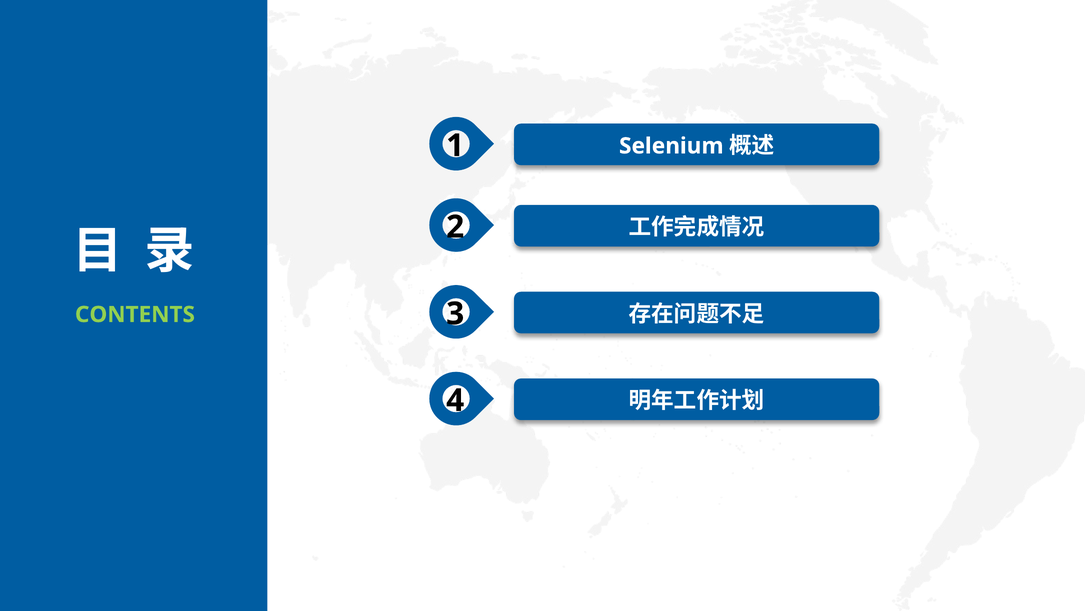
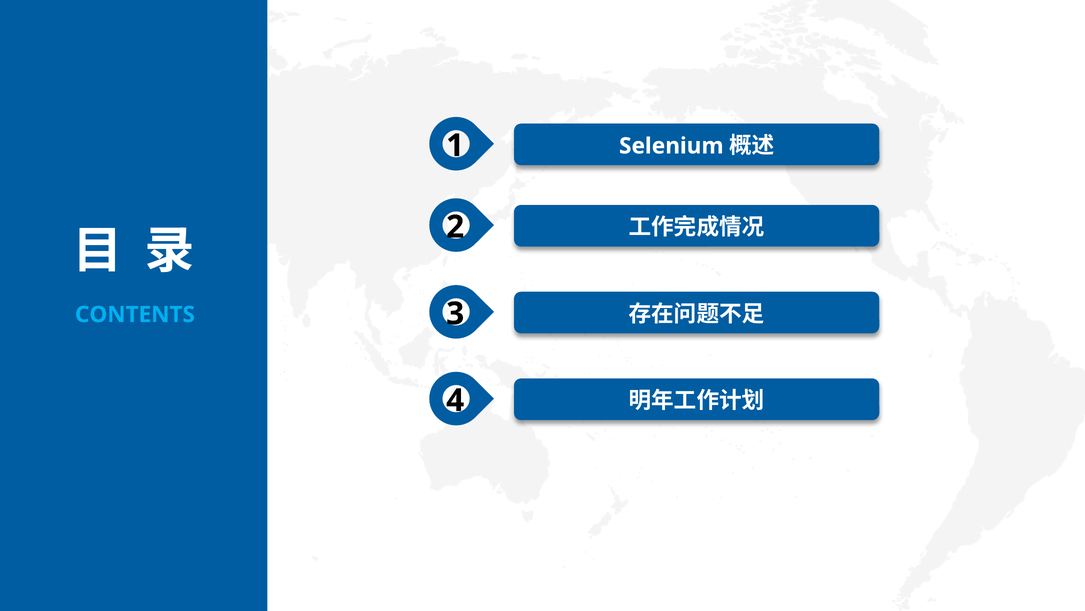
CONTENTS colour: light green -> light blue (135, 314)
